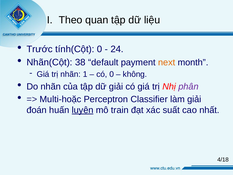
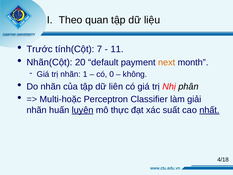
tính(Cột 0: 0 -> 7 (100, 49)
24: 24 -> 11 (117, 49)
38: 38 -> 20 (80, 62)
dữ giải: giải -> liên (116, 86)
phân colour: purple -> black (189, 86)
đoán: đoán -> nhãn (37, 110)
train: train -> thực (120, 110)
nhất underline: none -> present (209, 110)
